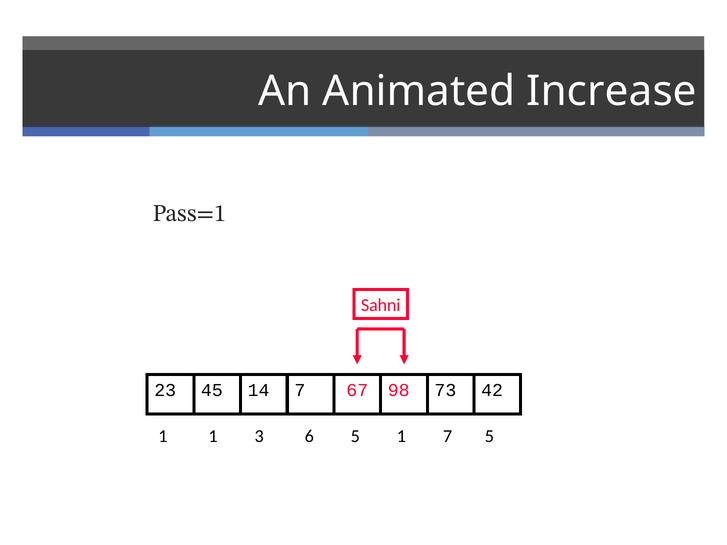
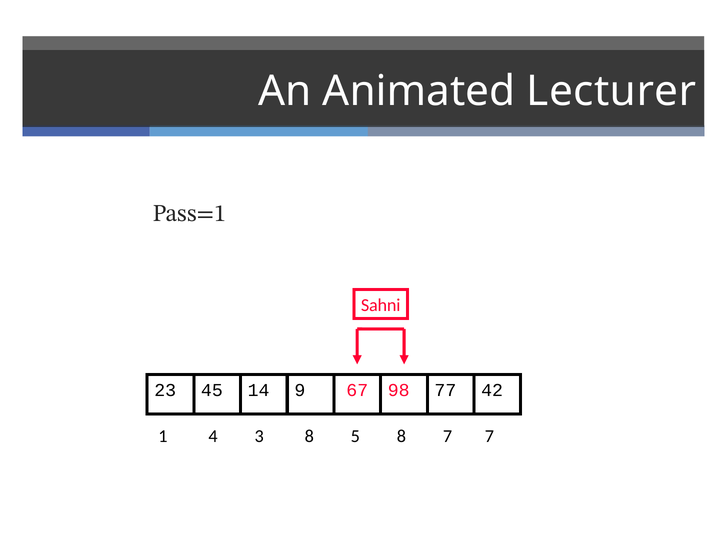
Increase: Increase -> Lecturer (611, 92)
45 7: 7 -> 9 (300, 391)
73: 73 -> 77 (445, 391)
1 1: 1 -> 4 (213, 437)
3 6: 6 -> 8 (309, 437)
5 1: 1 -> 8 (401, 437)
7 5: 5 -> 7 (489, 437)
